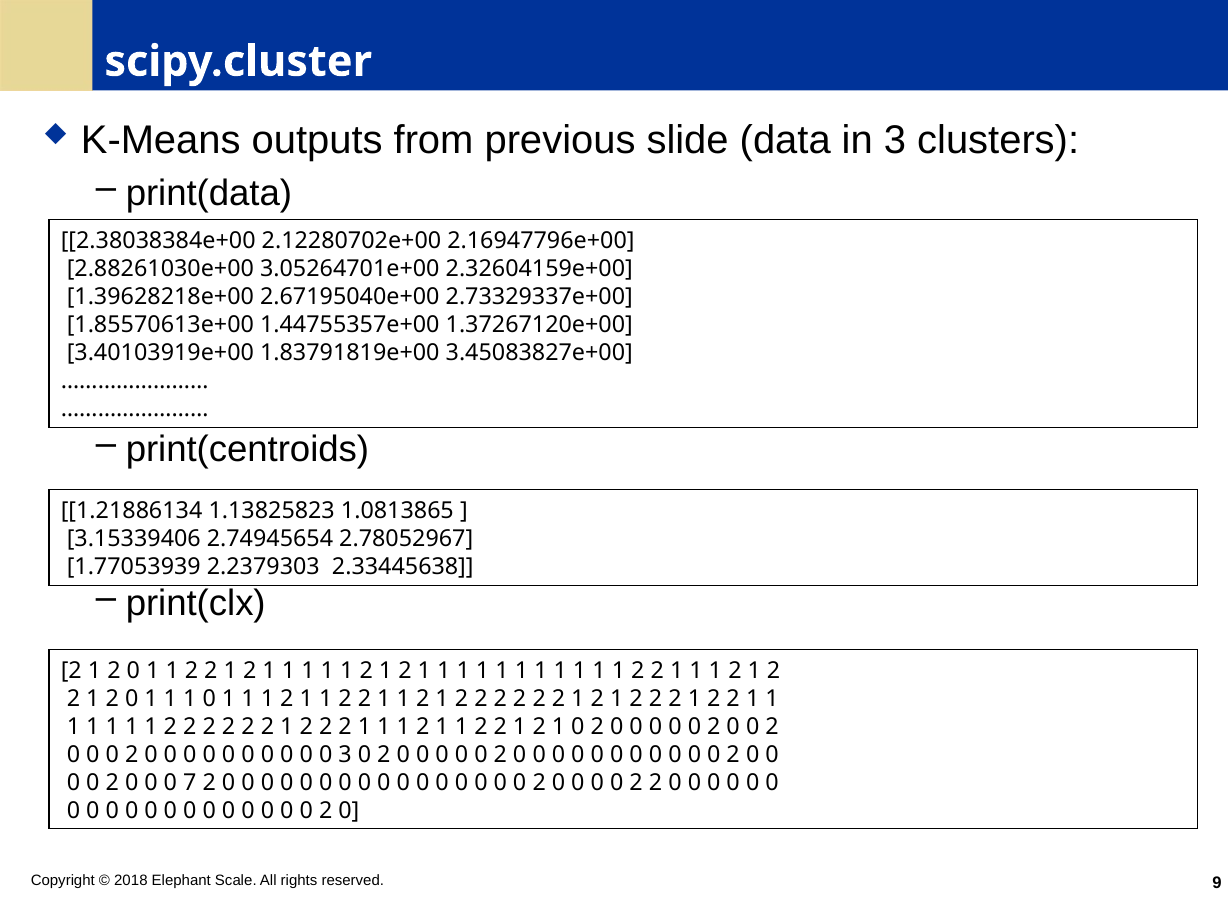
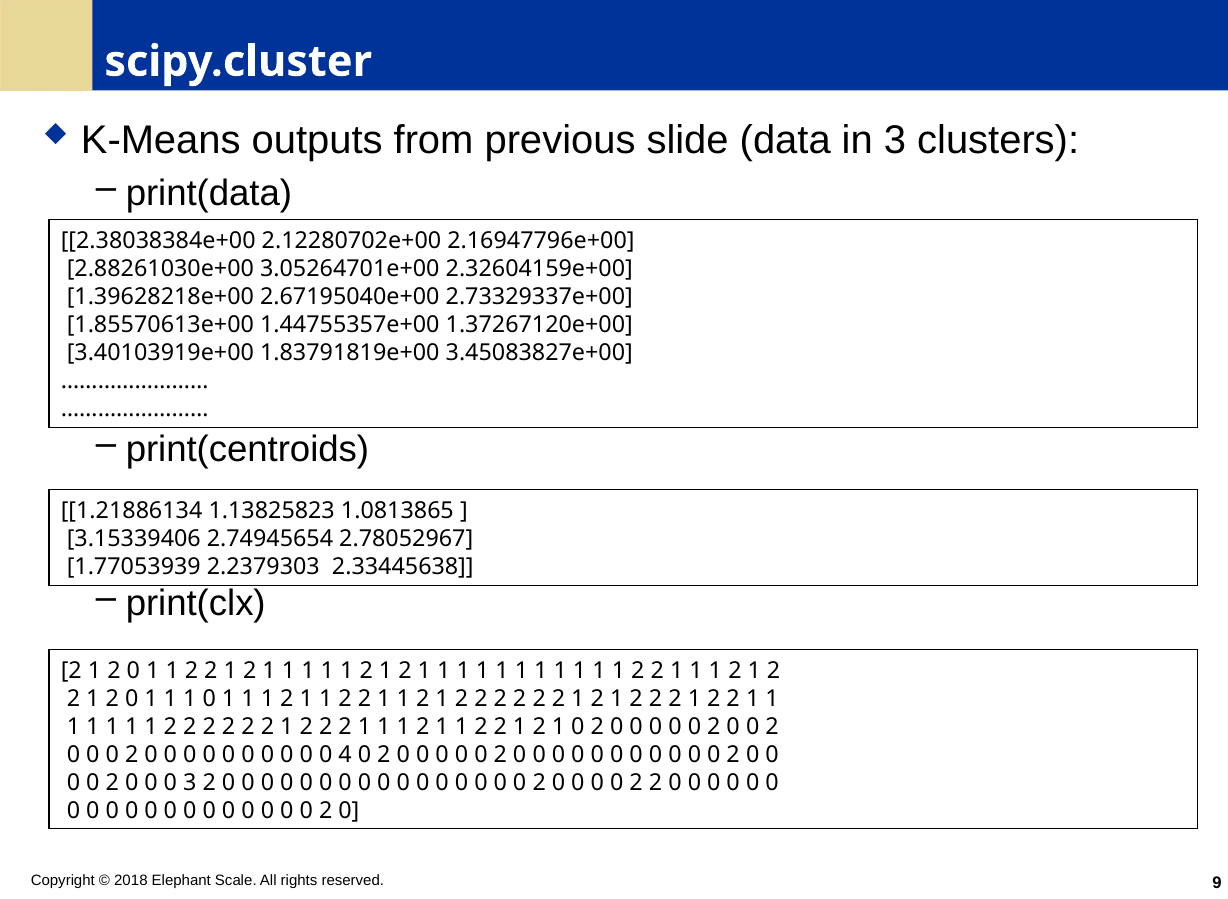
0 3: 3 -> 4 (345, 754)
0 7: 7 -> 3 (190, 782)
